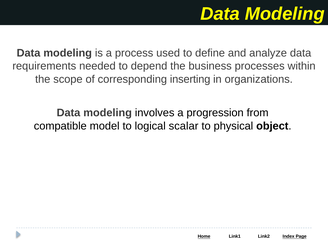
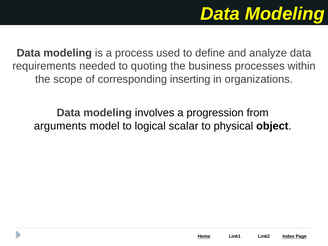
depend: depend -> quoting (149, 66)
compatible: compatible -> arguments (60, 126)
